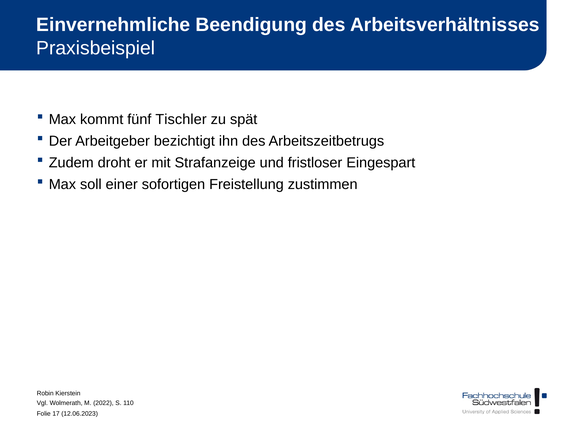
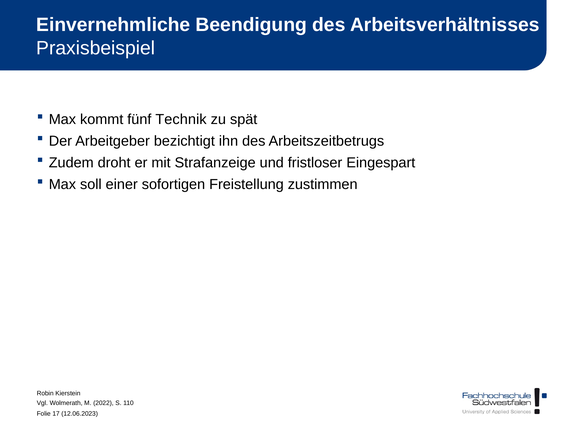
Tischler: Tischler -> Technik (181, 119)
